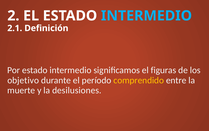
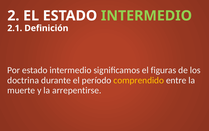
INTERMEDIO colour: light blue -> light green (146, 16)
objetivo: objetivo -> doctrina (23, 80)
desilusiones: desilusiones -> arrepentirse (77, 90)
